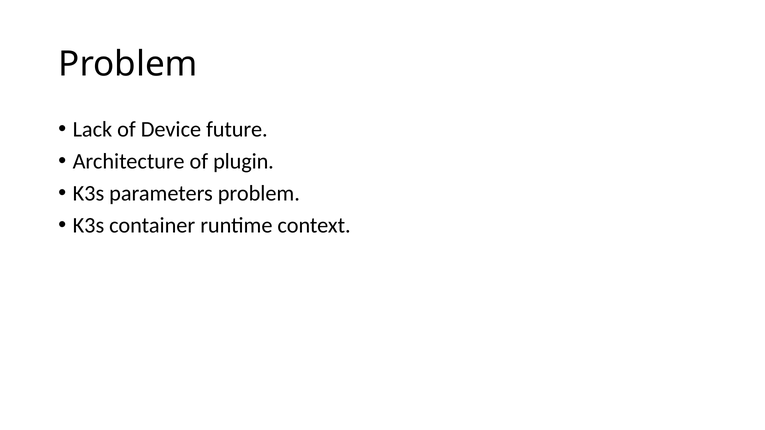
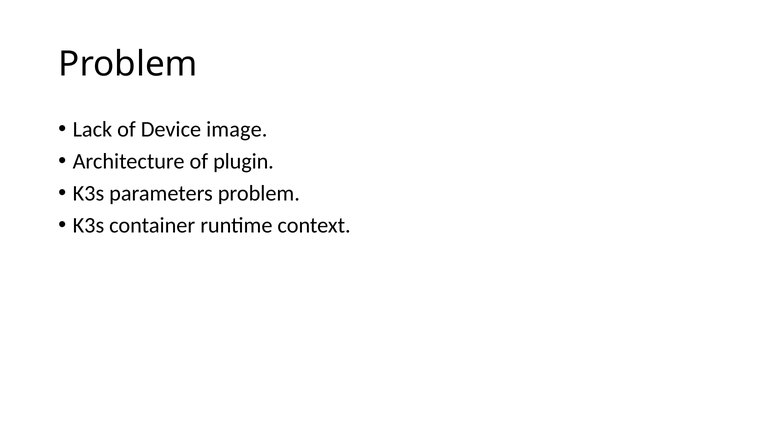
future: future -> image (237, 129)
